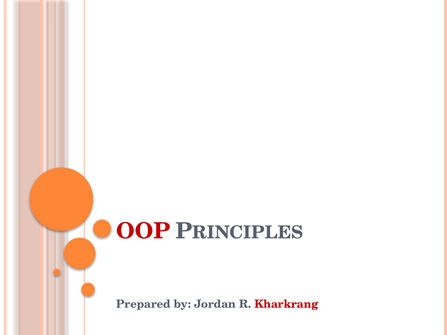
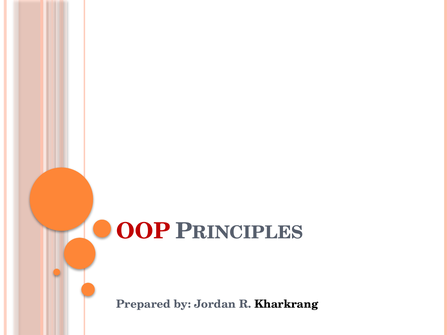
Kharkrang colour: red -> black (286, 305)
